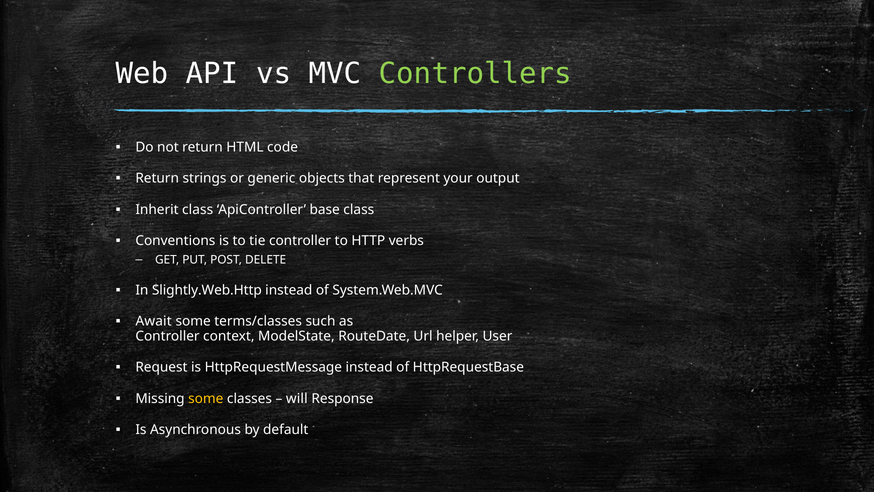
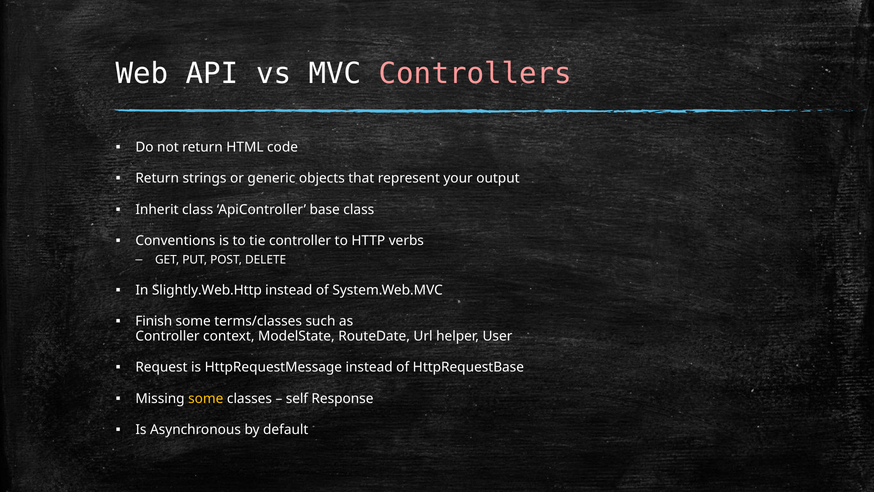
Controllers colour: light green -> pink (475, 74)
Await: Await -> Finish (154, 321)
will: will -> self (297, 398)
